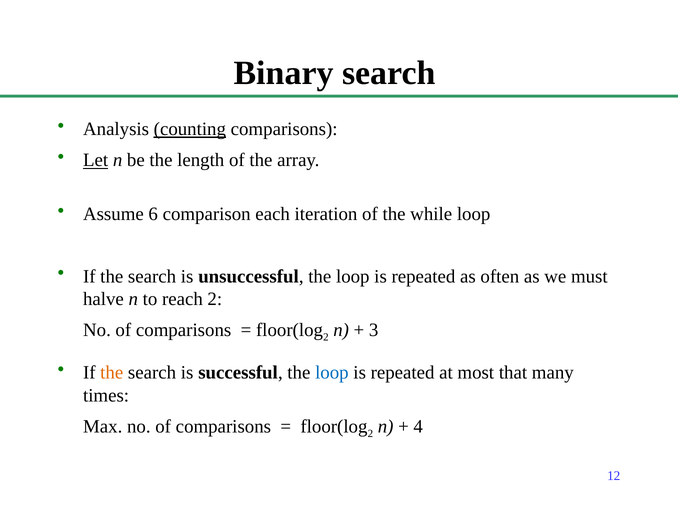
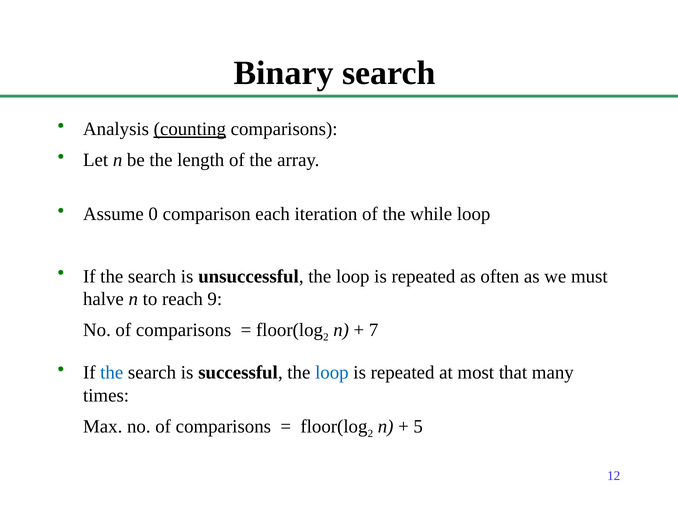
Let underline: present -> none (96, 160)
6: 6 -> 0 (153, 214)
reach 2: 2 -> 9 (215, 299)
3: 3 -> 7 (374, 330)
the colour: orange -> blue (112, 372)
4: 4 -> 5 (418, 426)
